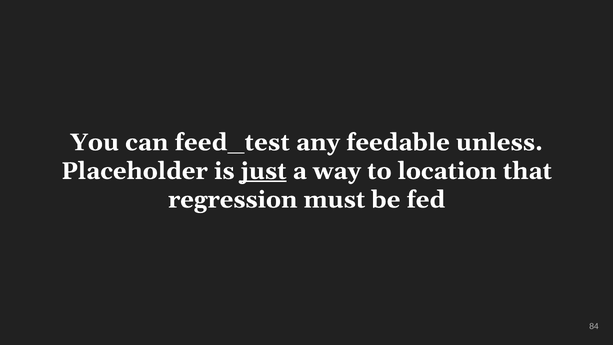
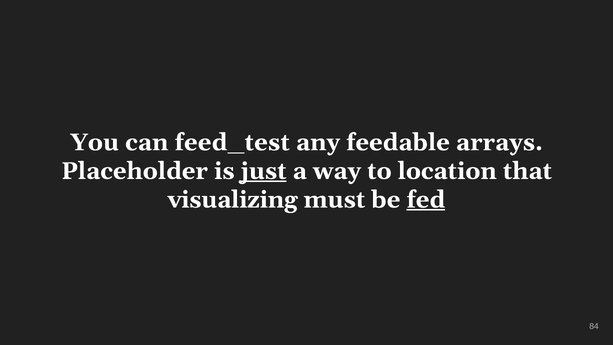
unless: unless -> arrays (499, 142)
regression: regression -> visualizing (233, 200)
fed underline: none -> present (426, 200)
